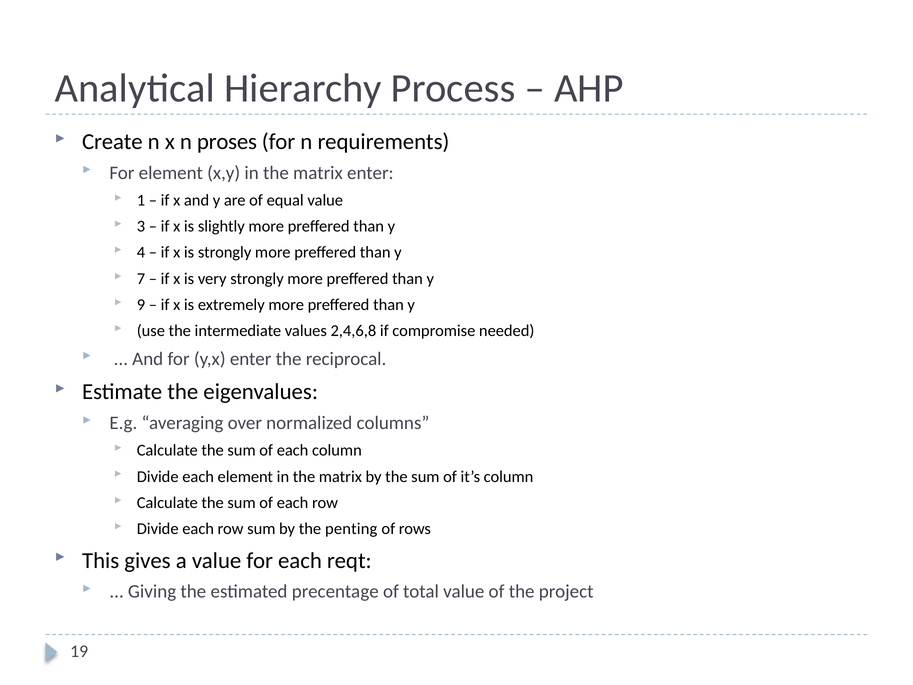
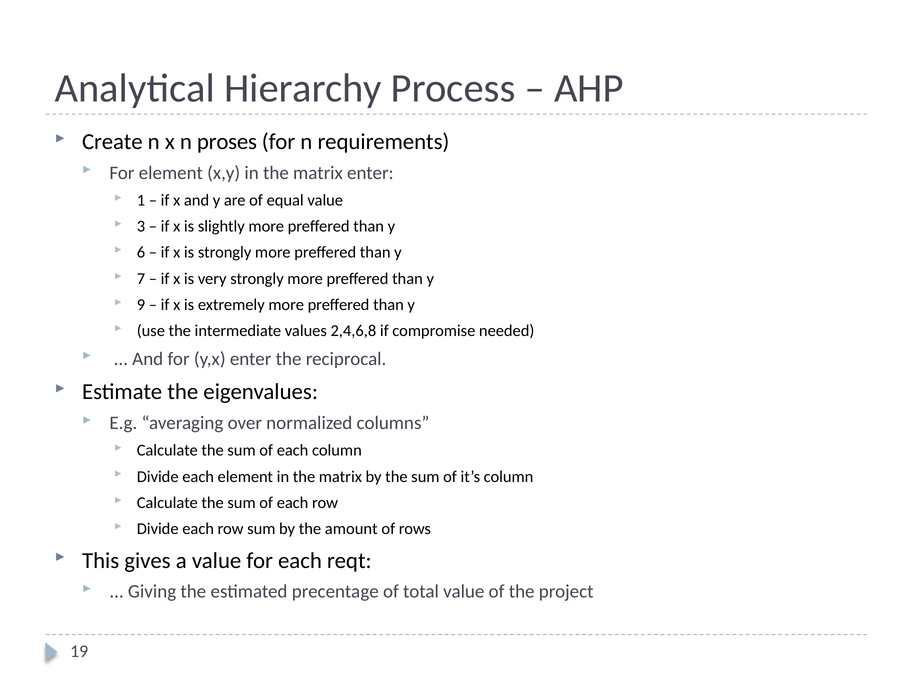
4: 4 -> 6 (141, 252)
penting: penting -> amount (351, 529)
